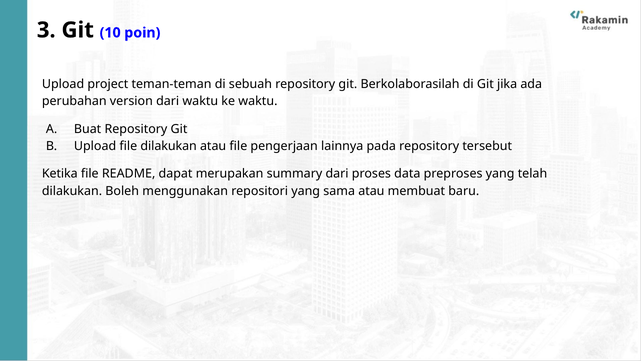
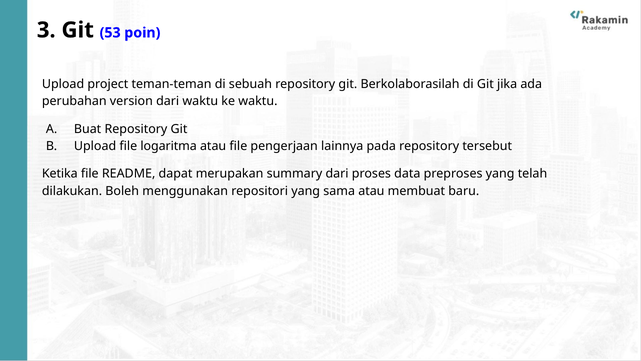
10: 10 -> 53 (110, 33)
ﬁle dilakukan: dilakukan -> logaritma (169, 146)
